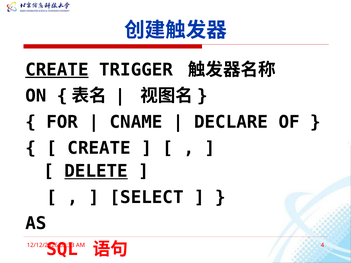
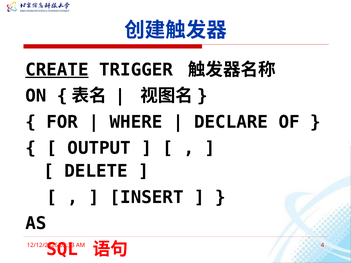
CNAME: CNAME -> WHERE (136, 122)
CREATE: CREATE -> OUTPUT (99, 148)
DELETE underline: present -> none (96, 171)
SELECT: SELECT -> INSERT (147, 197)
